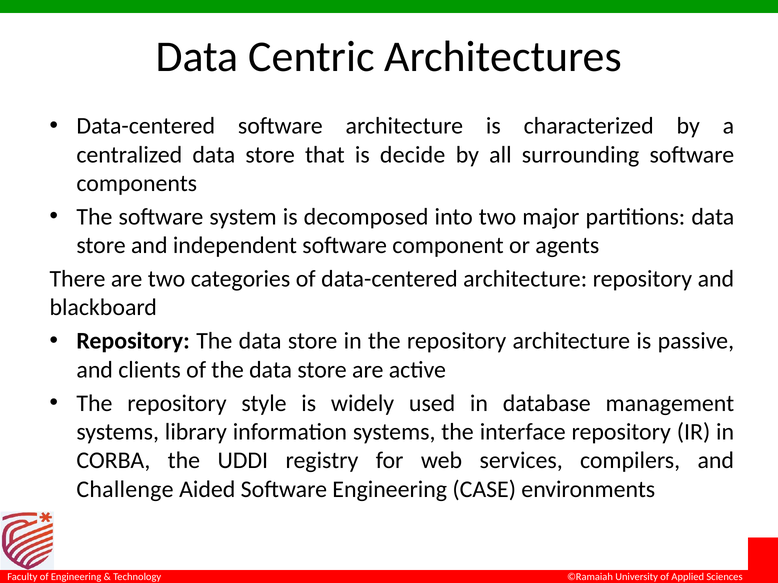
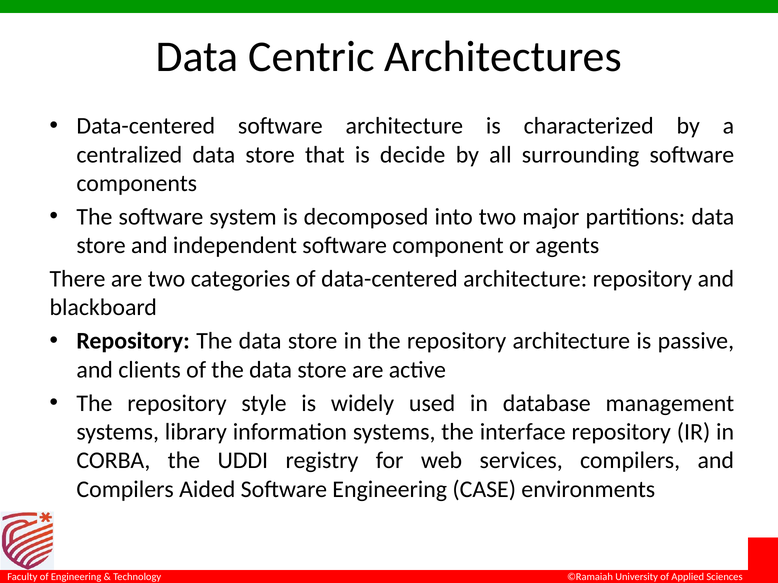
Challenge: Challenge -> Compilers (125, 490)
